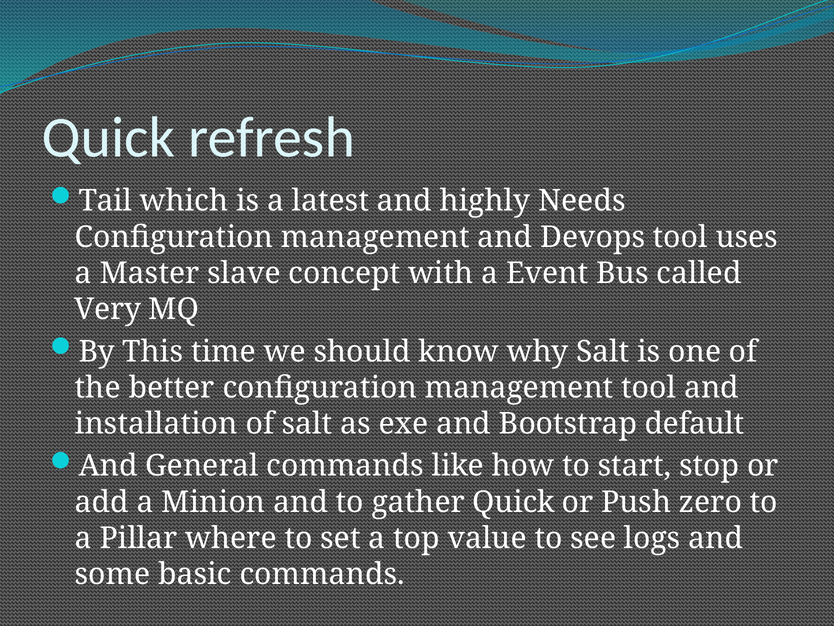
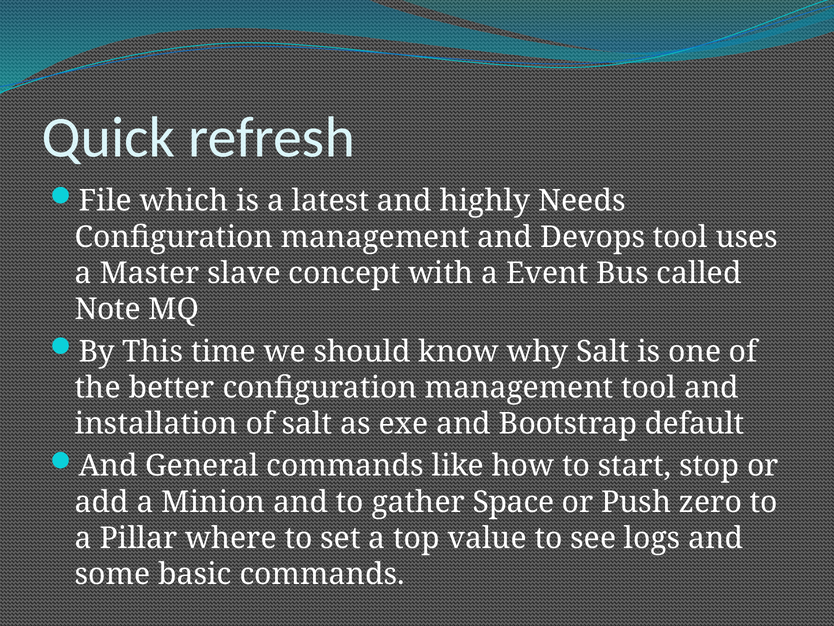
Tail: Tail -> File (105, 201)
Very: Very -> Note (108, 309)
gather Quick: Quick -> Space (513, 502)
